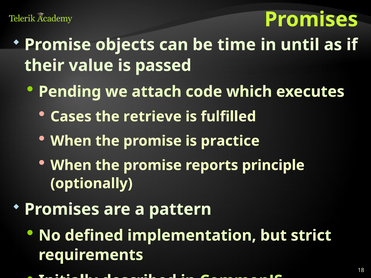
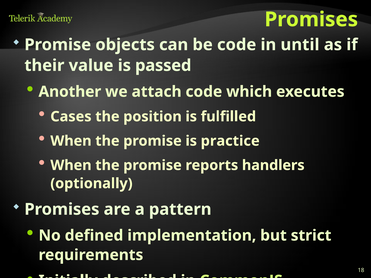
be time: time -> code (237, 45)
Pending: Pending -> Another (70, 92)
retrieve: retrieve -> position (153, 117)
principle: principle -> handlers (273, 165)
